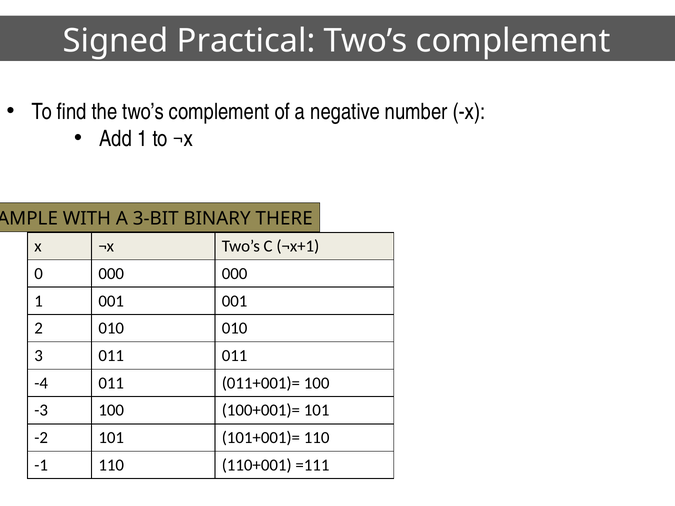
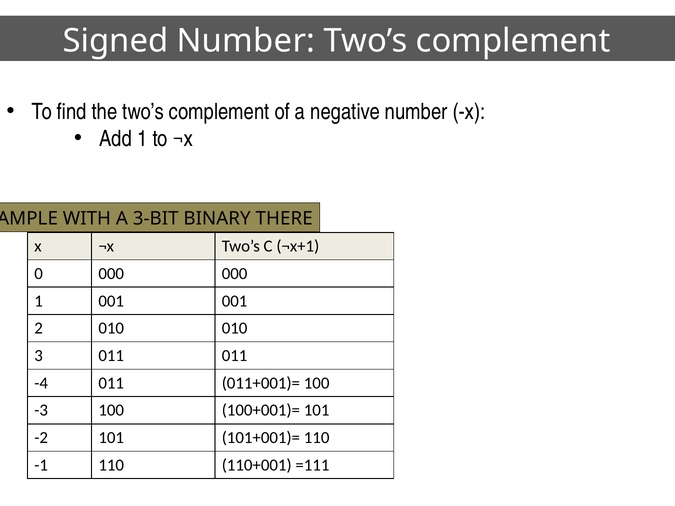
Signed Practical: Practical -> Number (246, 41)
